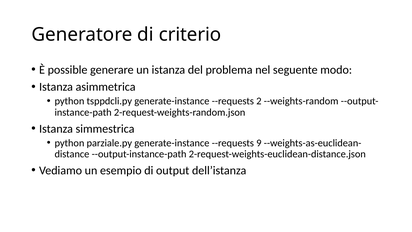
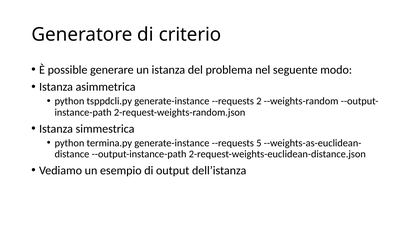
parziale.py: parziale.py -> termina.py (109, 143)
9: 9 -> 5 (259, 143)
